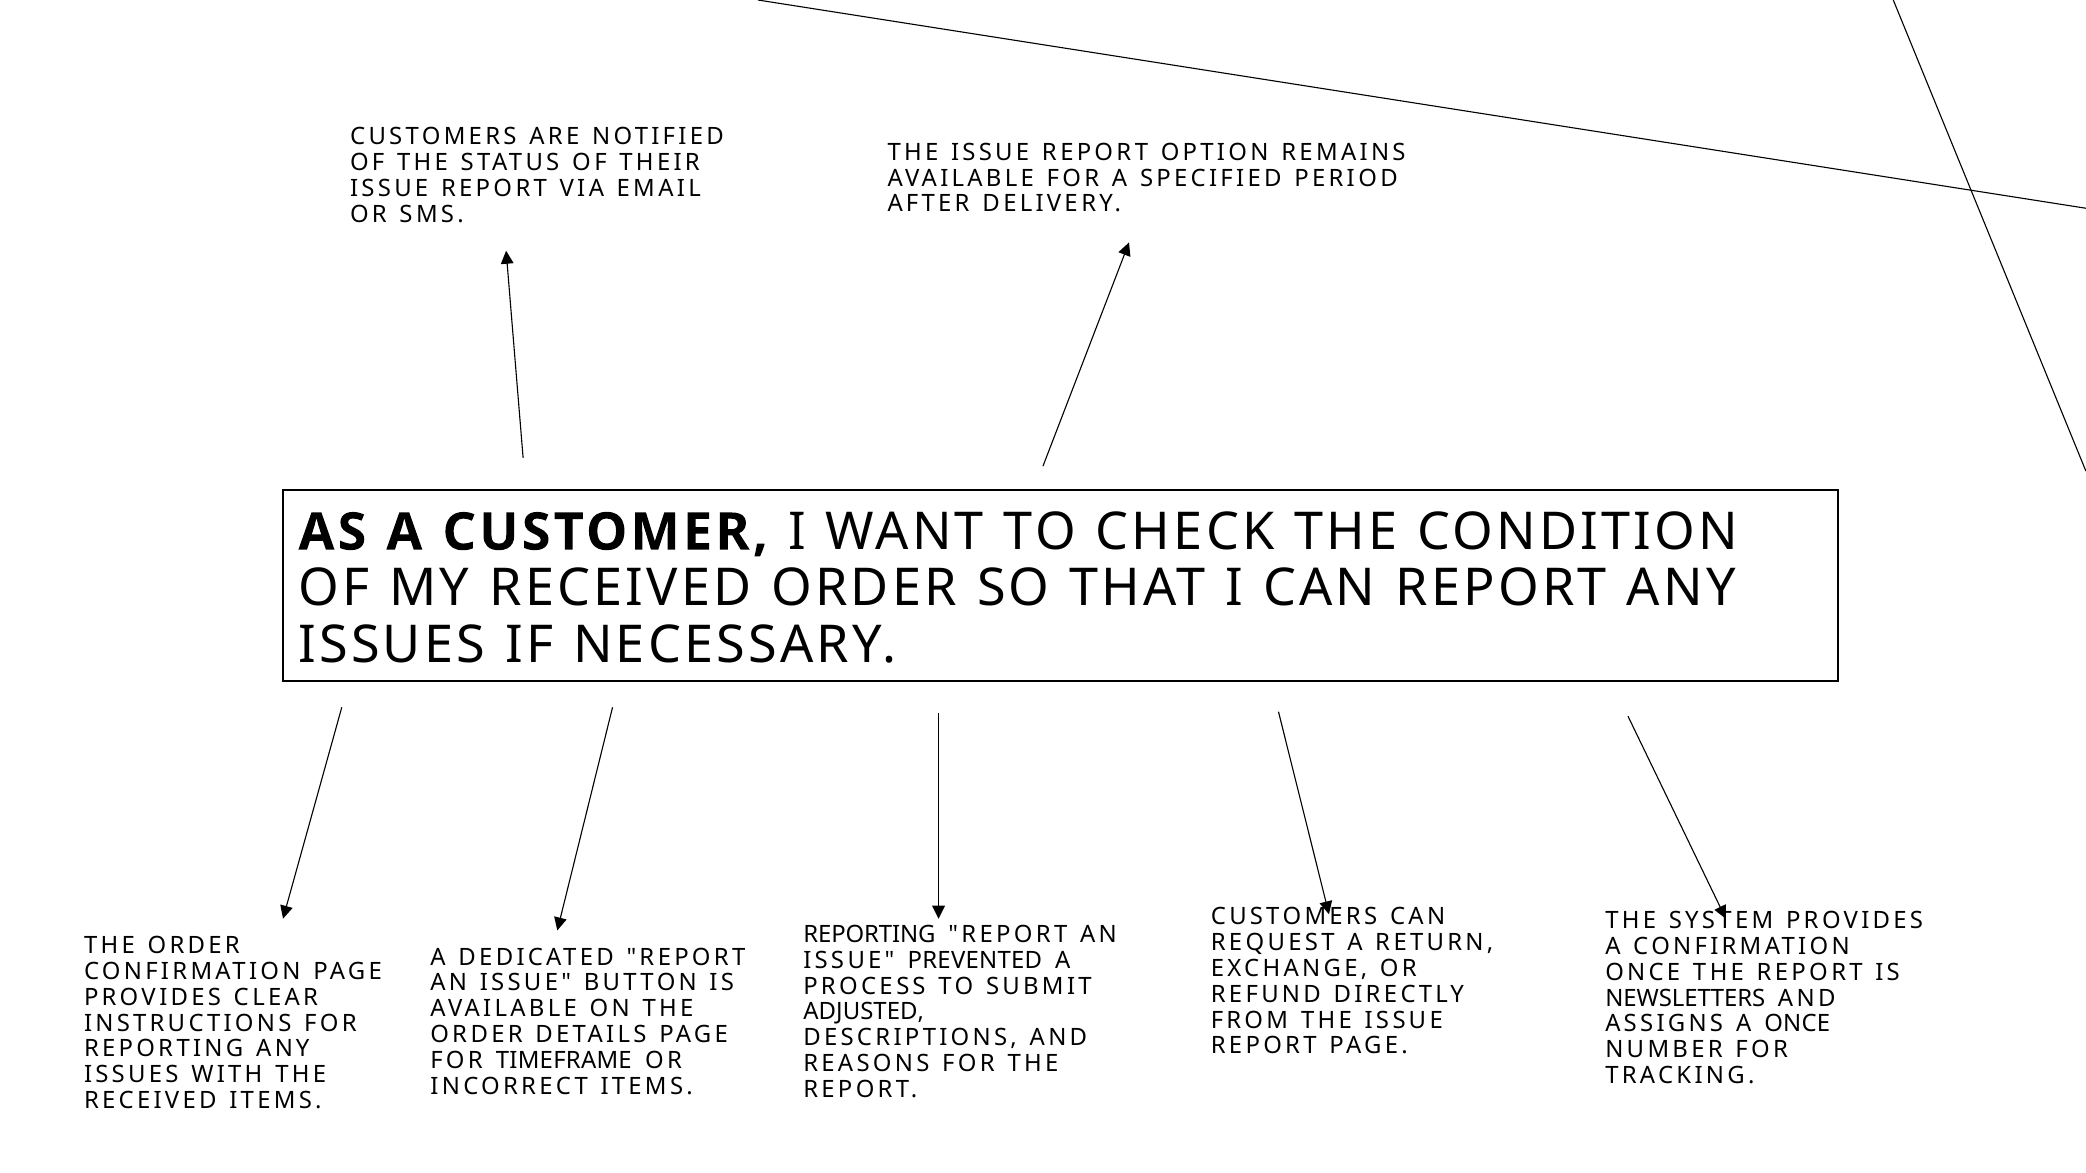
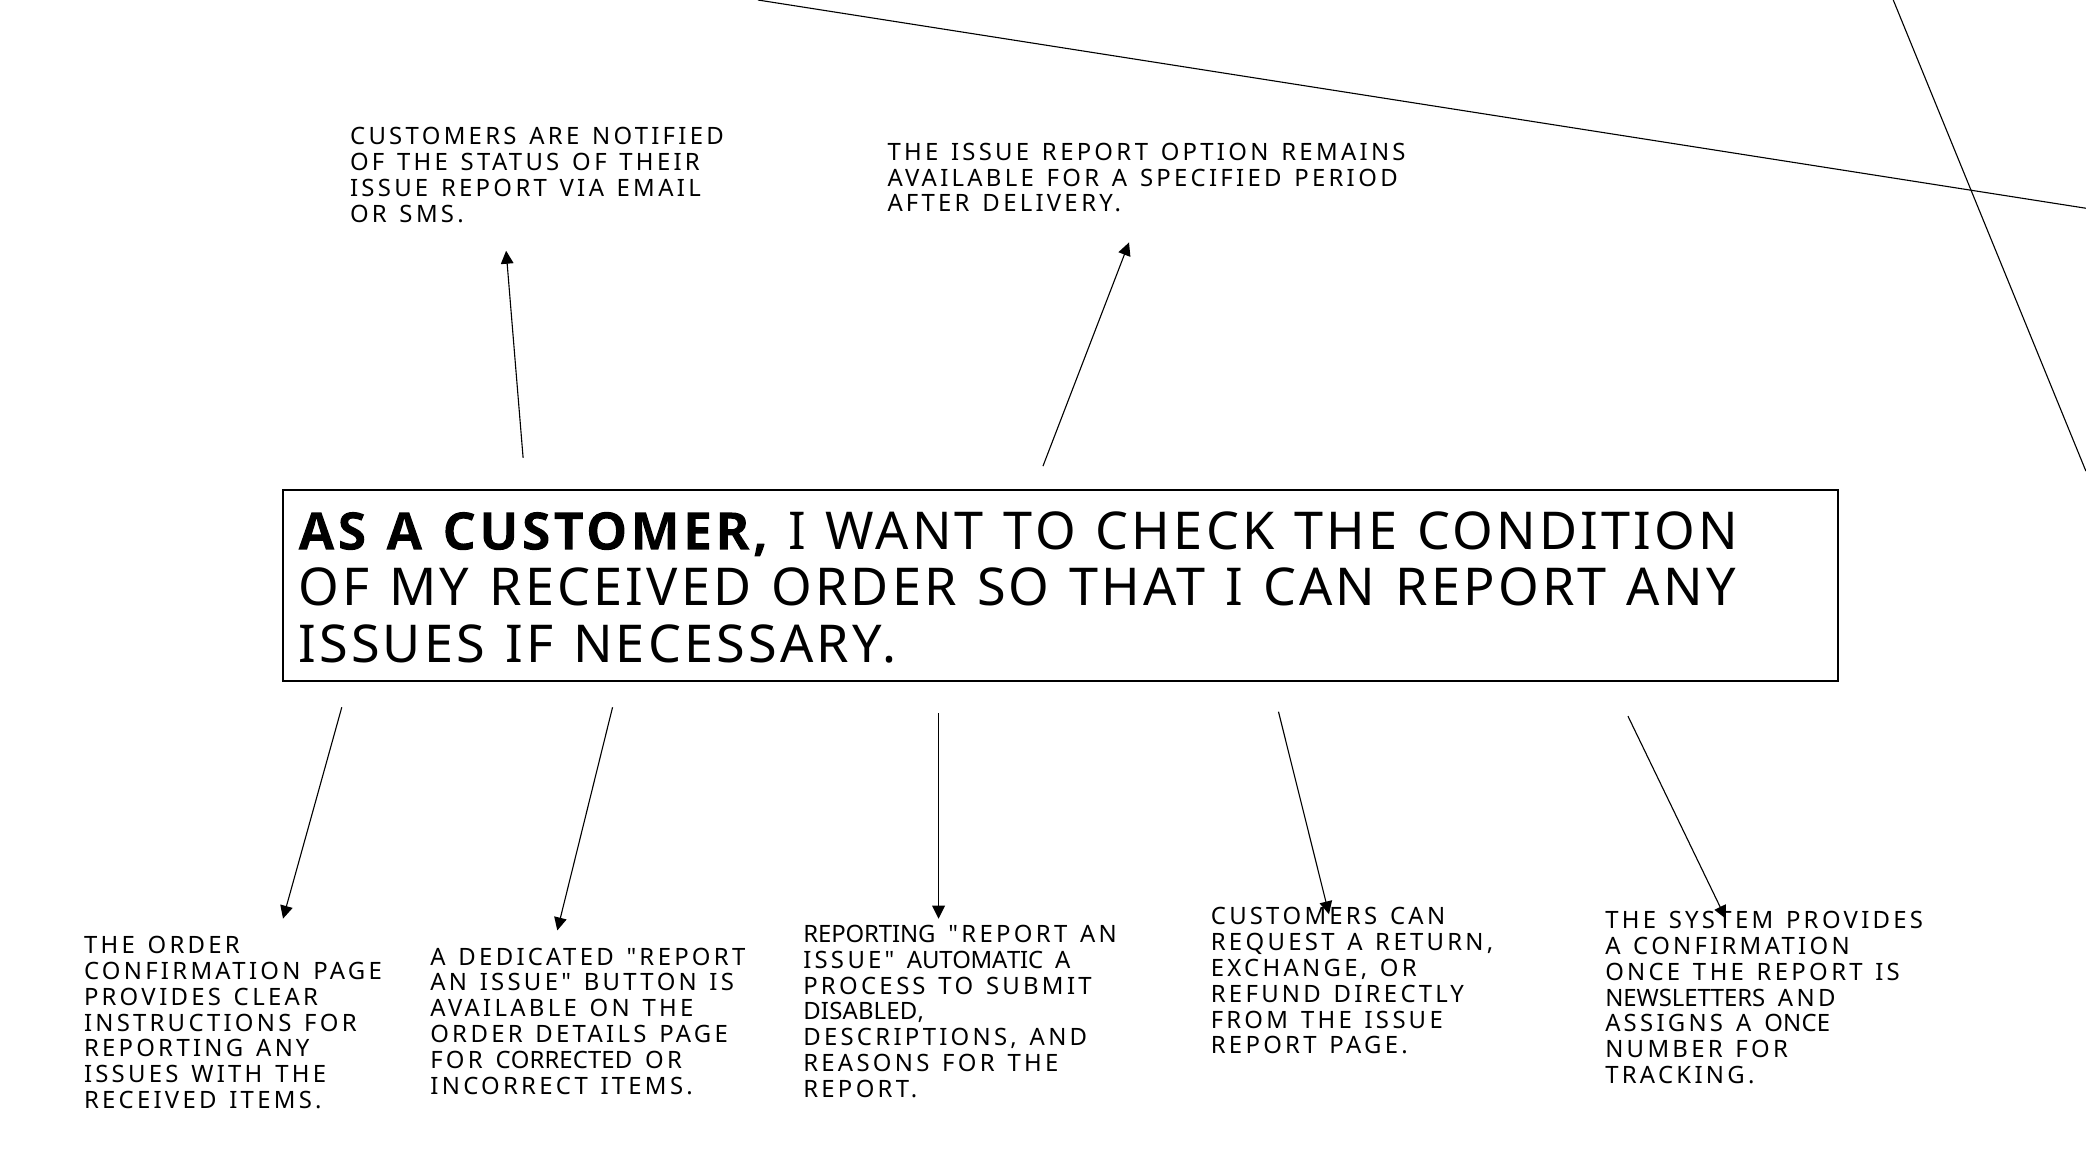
PREVENTED: PREVENTED -> AUTOMATIC (975, 961)
ADJUSTED: ADJUSTED -> DISABLED (864, 1012)
TIMEFRAME: TIMEFRAME -> CORRECTED (564, 1061)
